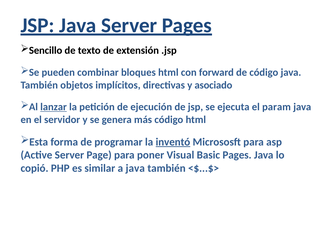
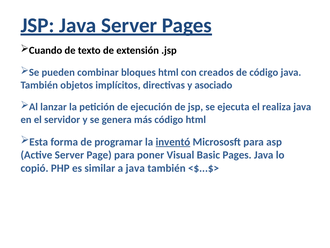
Sencillo: Sencillo -> Cuando (46, 50)
forward: forward -> creados (216, 72)
lanzar underline: present -> none (54, 107)
param: param -> realiza (277, 107)
